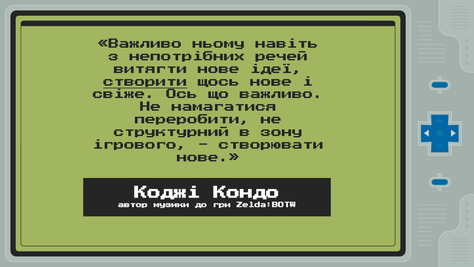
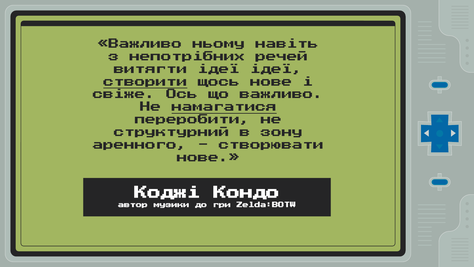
витягти нове: нове -> ідеї (219, 71)
намагатися underline: none -> present (224, 109)
ігрового: ігрового -> аренного (140, 147)
